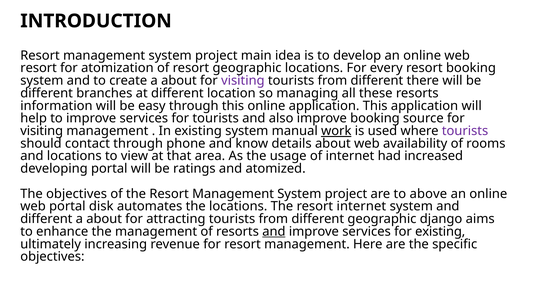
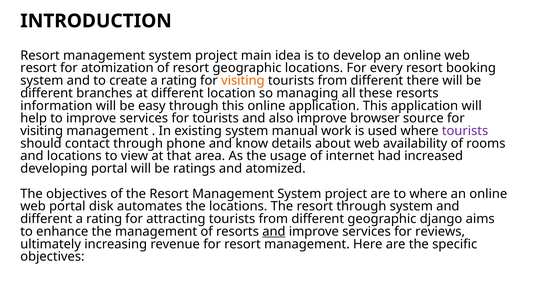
create a about: about -> rating (179, 81)
visiting colour: purple -> orange (243, 81)
improve booking: booking -> browser (375, 118)
work underline: present -> none (336, 131)
to above: above -> where (428, 194)
resort internet: internet -> through (361, 207)
about: about -> rating (104, 219)
for existing: existing -> reviews (440, 232)
